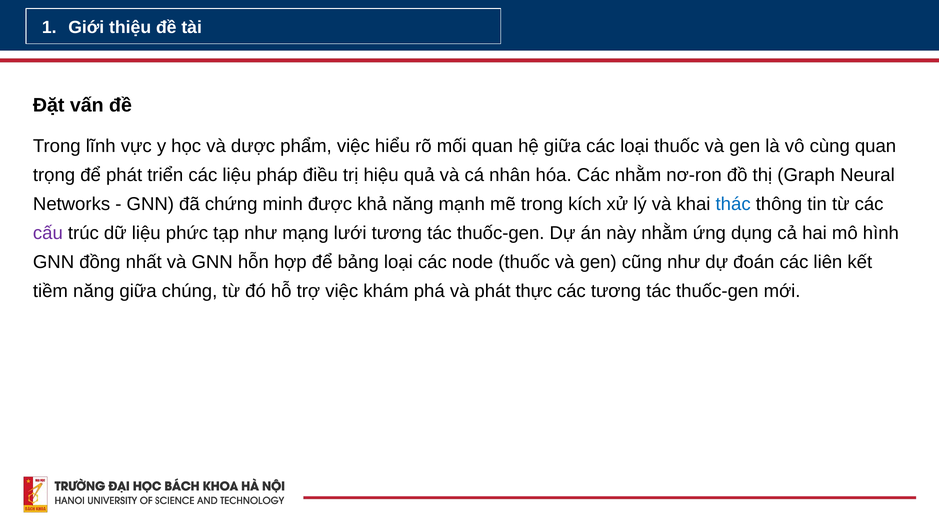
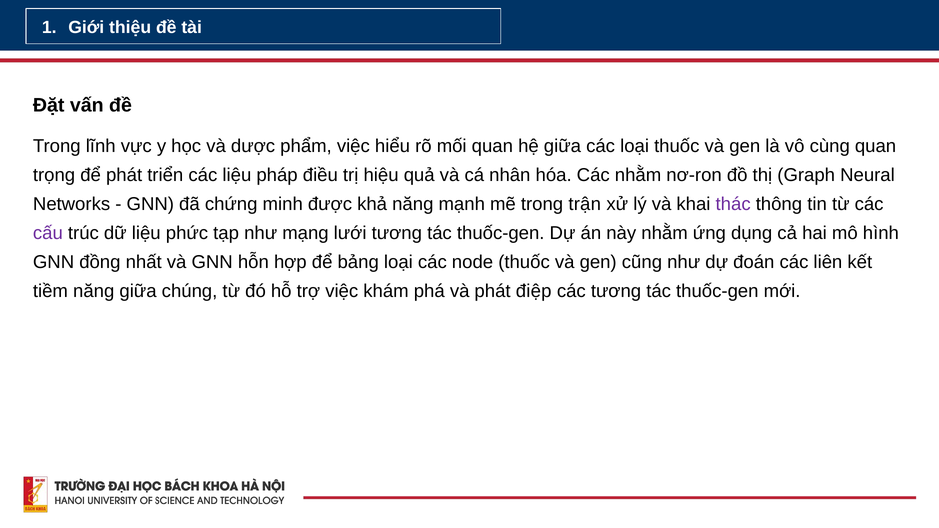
kích: kích -> trận (585, 204)
thác colour: blue -> purple (733, 204)
thực: thực -> điệp (534, 291)
